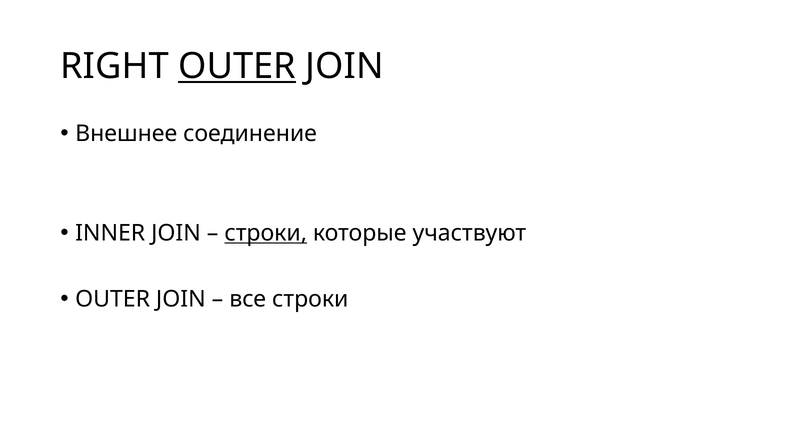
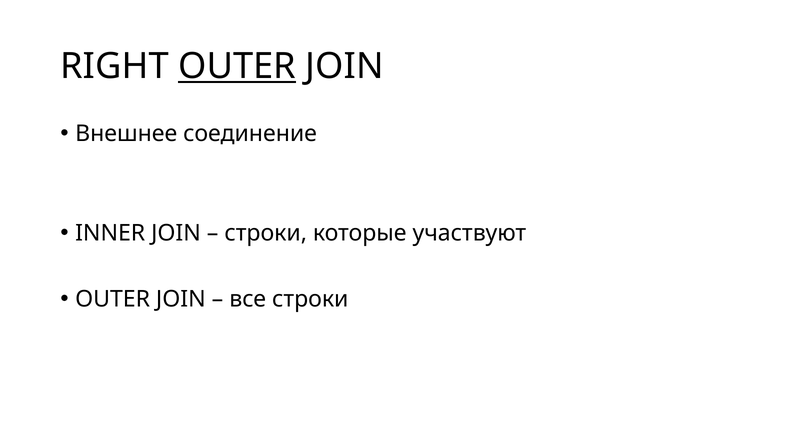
строки underline: present -> none (266, 233)
